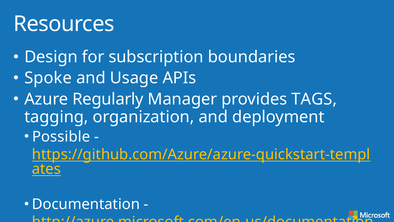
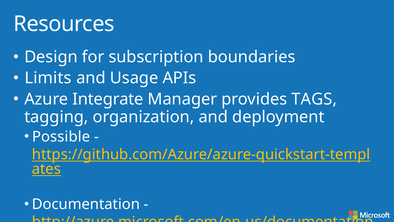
Spoke: Spoke -> Limits (48, 78)
Regularly: Regularly -> Integrate (108, 99)
